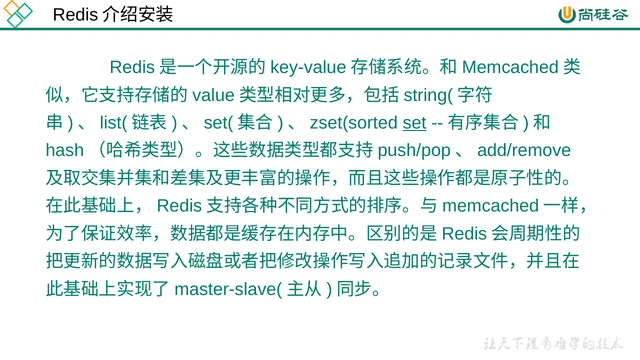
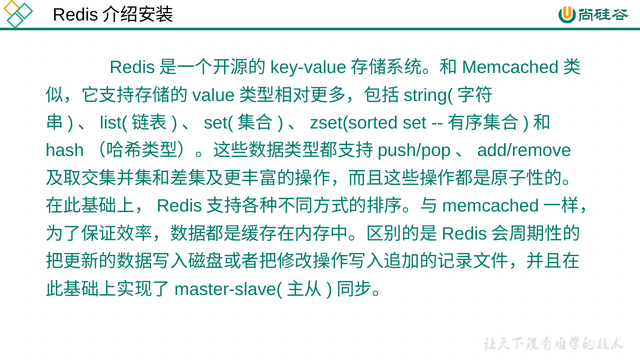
set underline: present -> none (415, 123)
